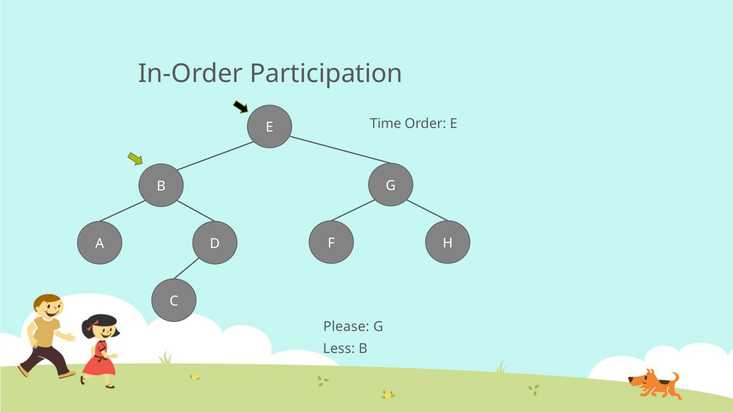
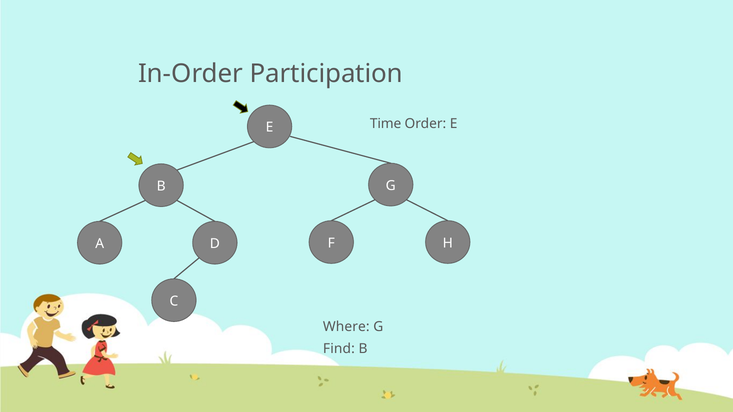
Please: Please -> Where (346, 327)
Less: Less -> Find (339, 349)
